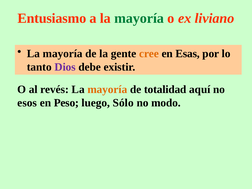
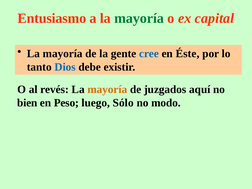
liviano: liviano -> capital (214, 18)
cree colour: orange -> blue (149, 54)
Esas: Esas -> Éste (188, 54)
Dios colour: purple -> blue (65, 67)
totalidad: totalidad -> juzgados (165, 89)
esos: esos -> bien (27, 103)
